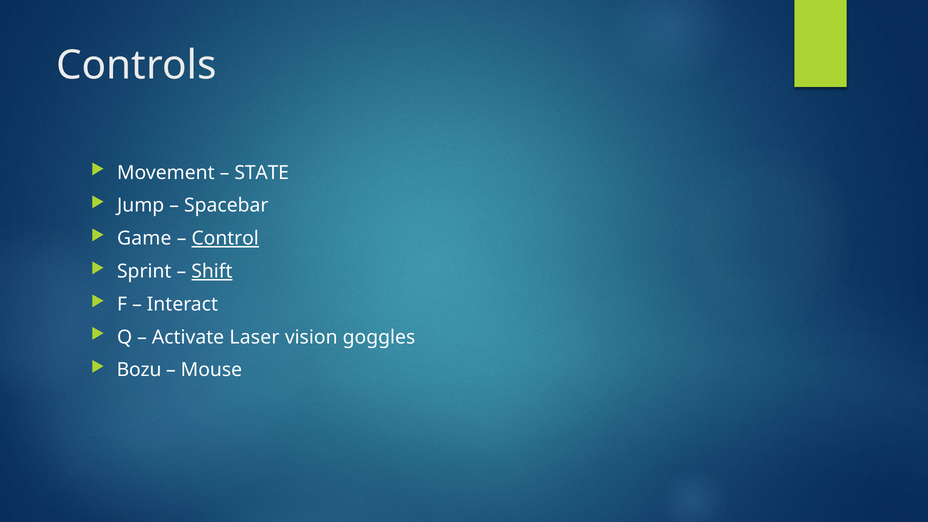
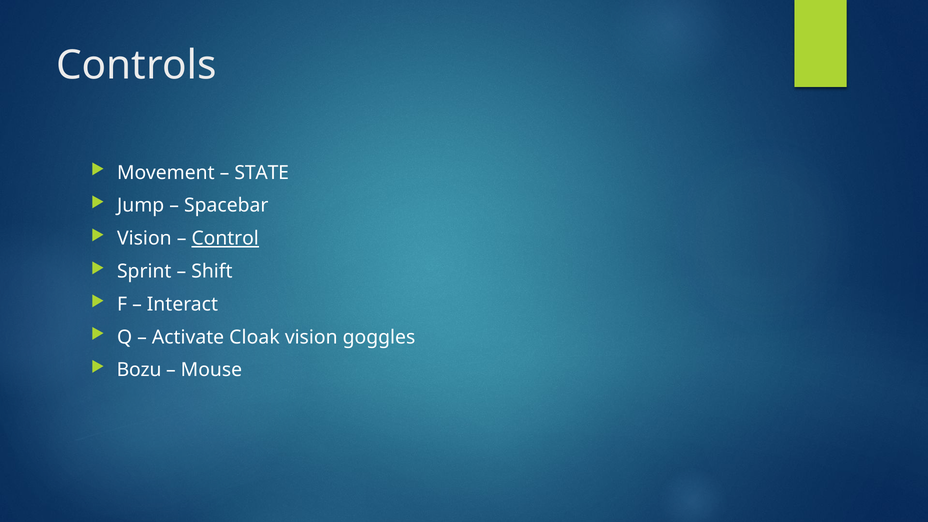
Game: Game -> Vision (144, 238)
Shift underline: present -> none (212, 271)
Laser: Laser -> Cloak (254, 337)
